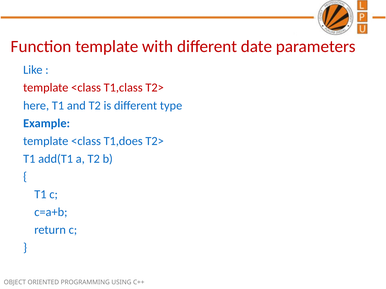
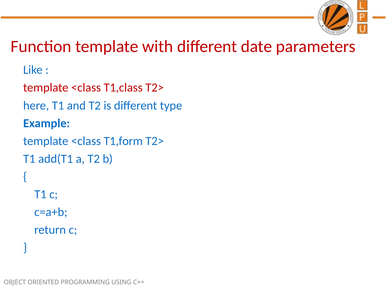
T1,does: T1,does -> T1,form (123, 141)
